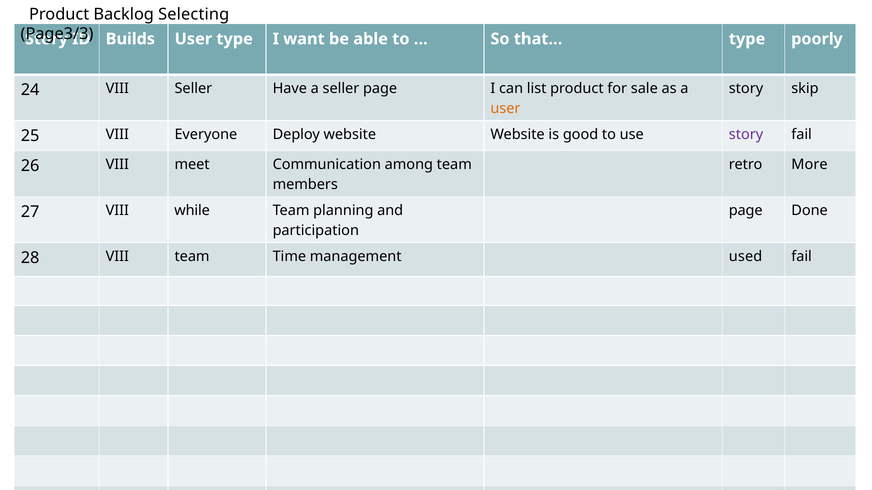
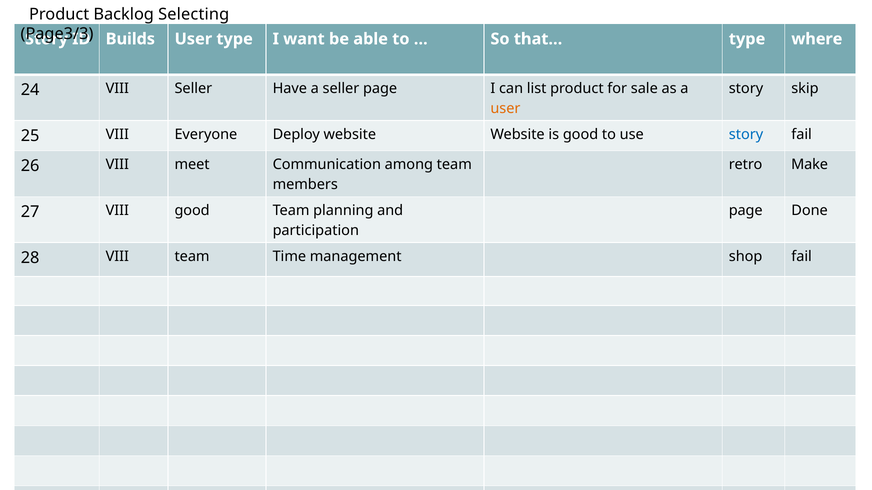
poorly: poorly -> where (817, 39)
story colour: purple -> blue (746, 135)
More: More -> Make (810, 165)
VIII while: while -> good (192, 211)
used: used -> shop (746, 257)
